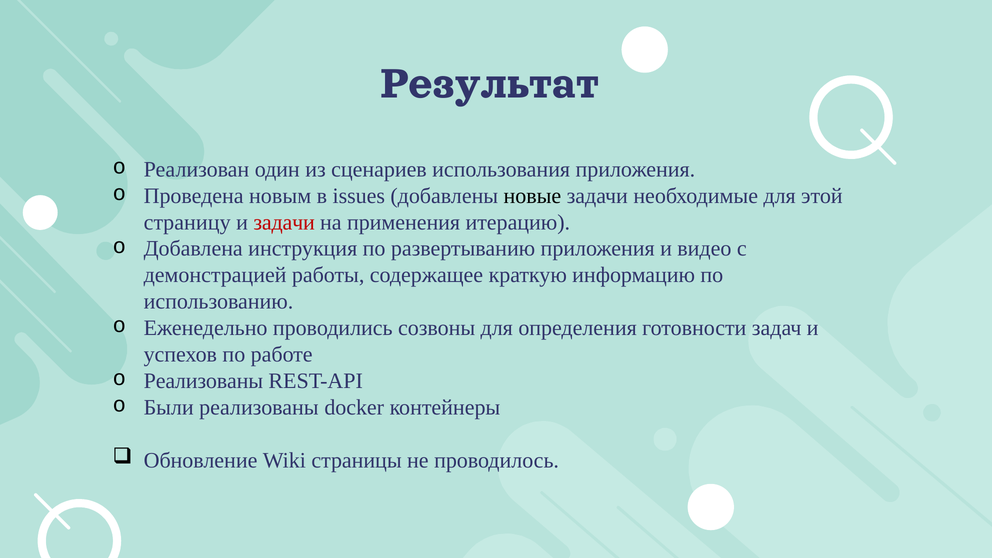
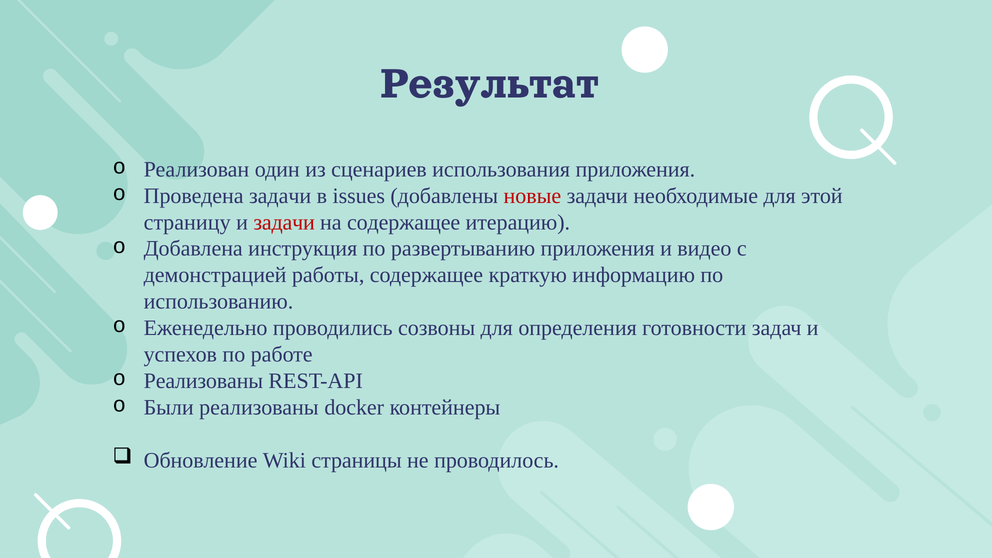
Проведена новым: новым -> задачи (280, 196)
новые colour: black -> red (532, 196)
на применения: применения -> содержащее (404, 222)
